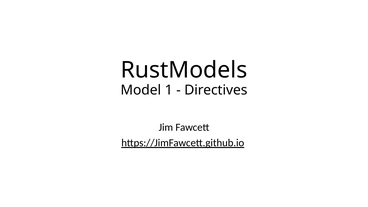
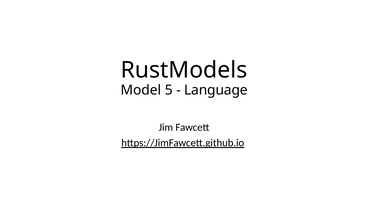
1: 1 -> 5 (169, 90)
Directives: Directives -> Language (216, 90)
